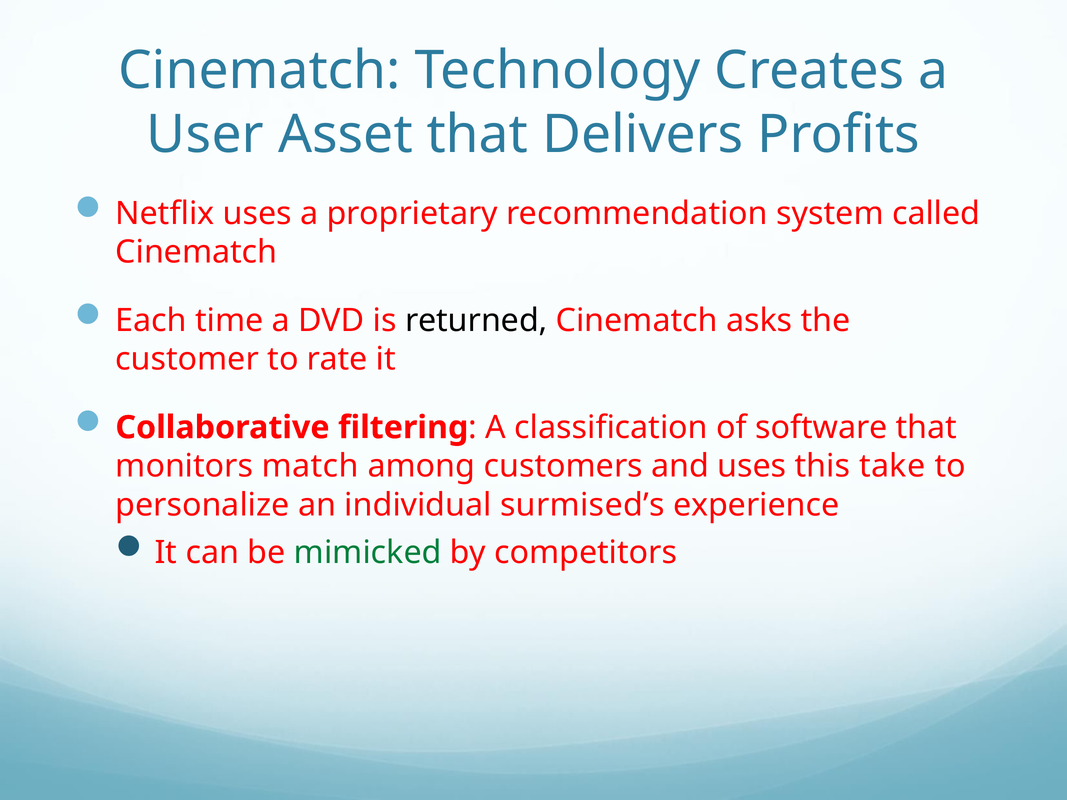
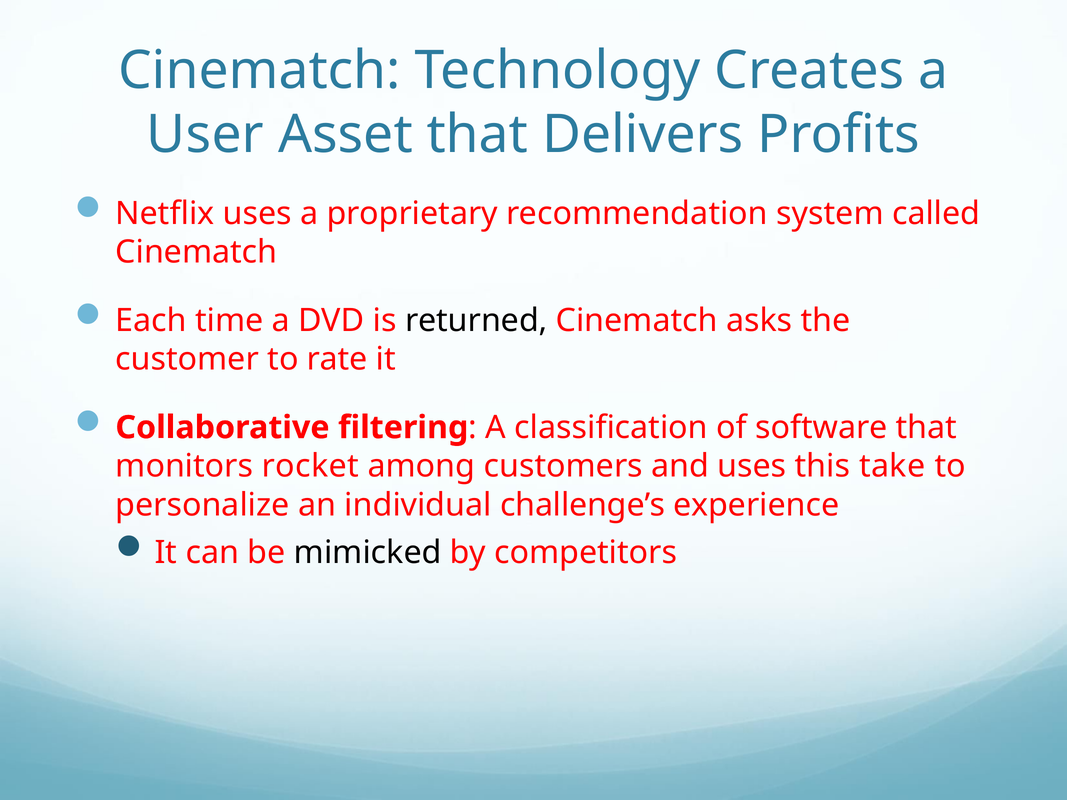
match: match -> rocket (310, 466)
surmised’s: surmised’s -> challenge’s (583, 505)
mimicked colour: green -> black (368, 553)
